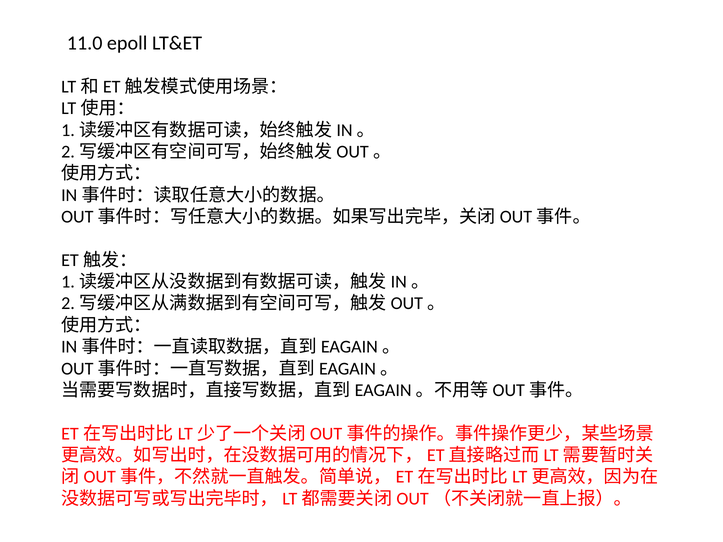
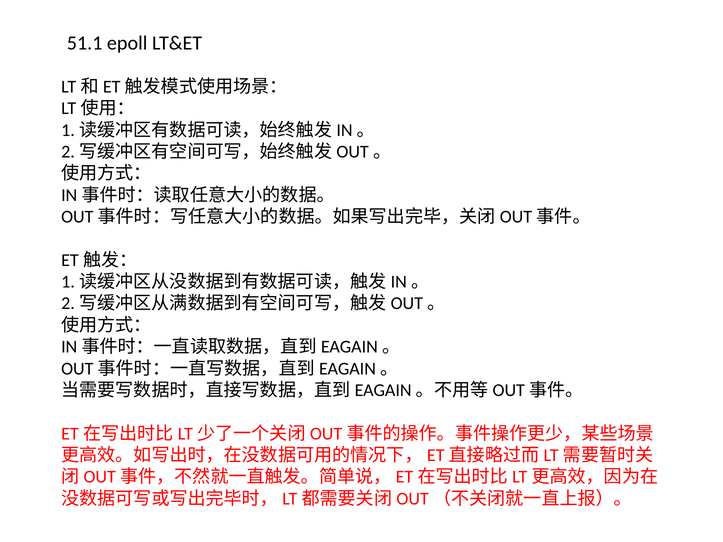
11.0: 11.0 -> 51.1 (85, 43)
